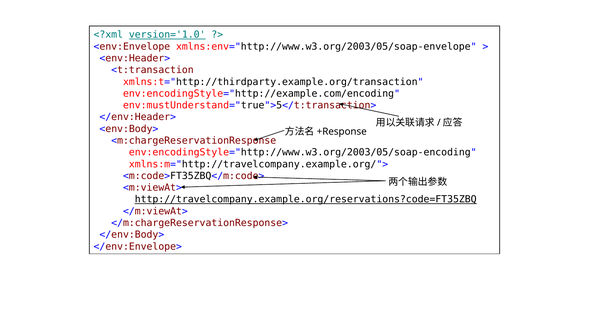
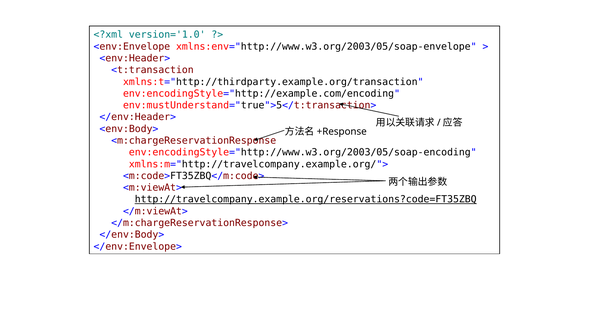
version='1.0 underline: present -> none (167, 35)
